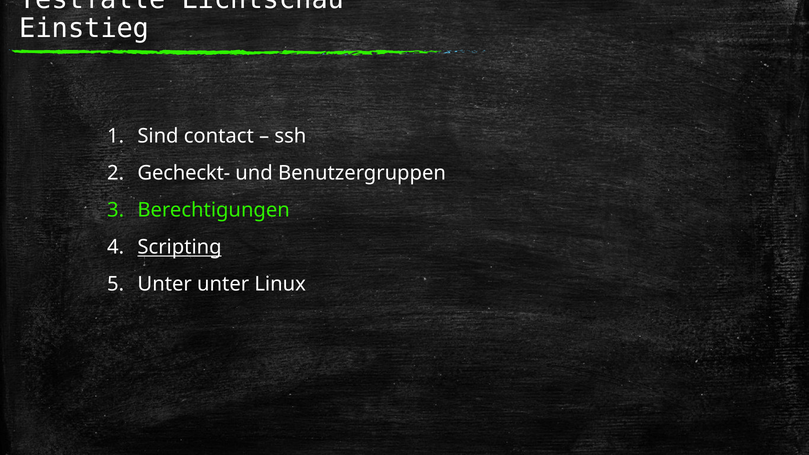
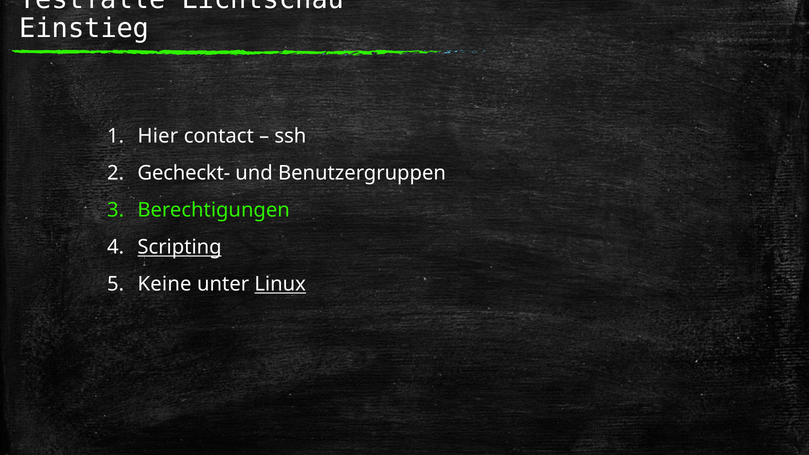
Sind: Sind -> Hier (158, 136)
Unter: Unter -> Keine (165, 284)
Linux underline: none -> present (280, 284)
